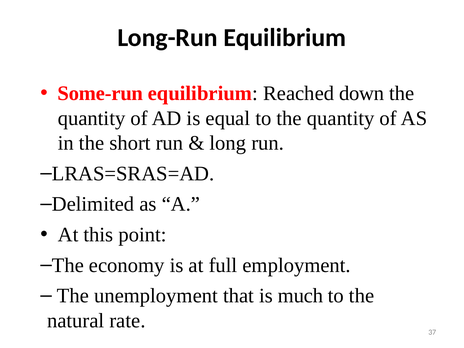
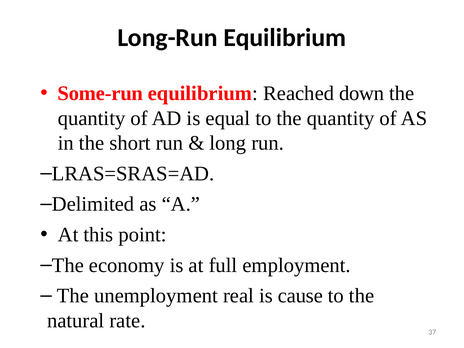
that: that -> real (238, 296)
much: much -> cause (300, 296)
